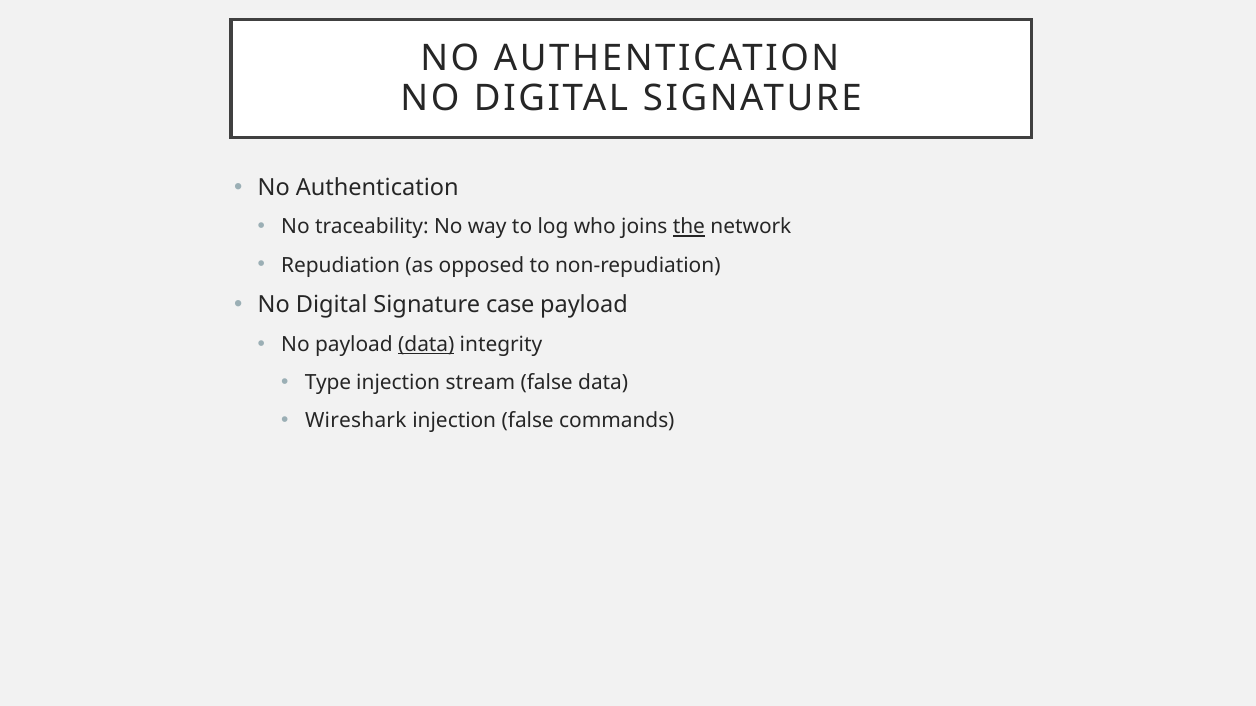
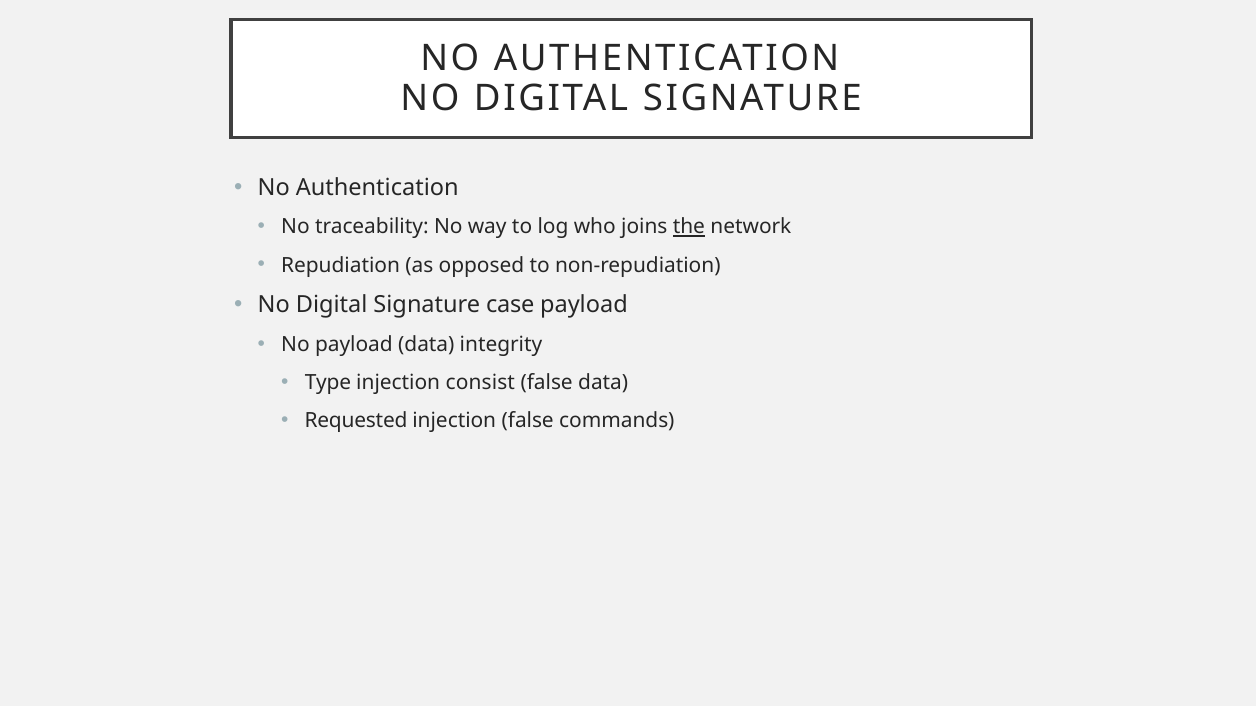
data underline: present -> none (426, 345)
stream: stream -> consist (480, 383)
Wireshark: Wireshark -> Requested (356, 421)
